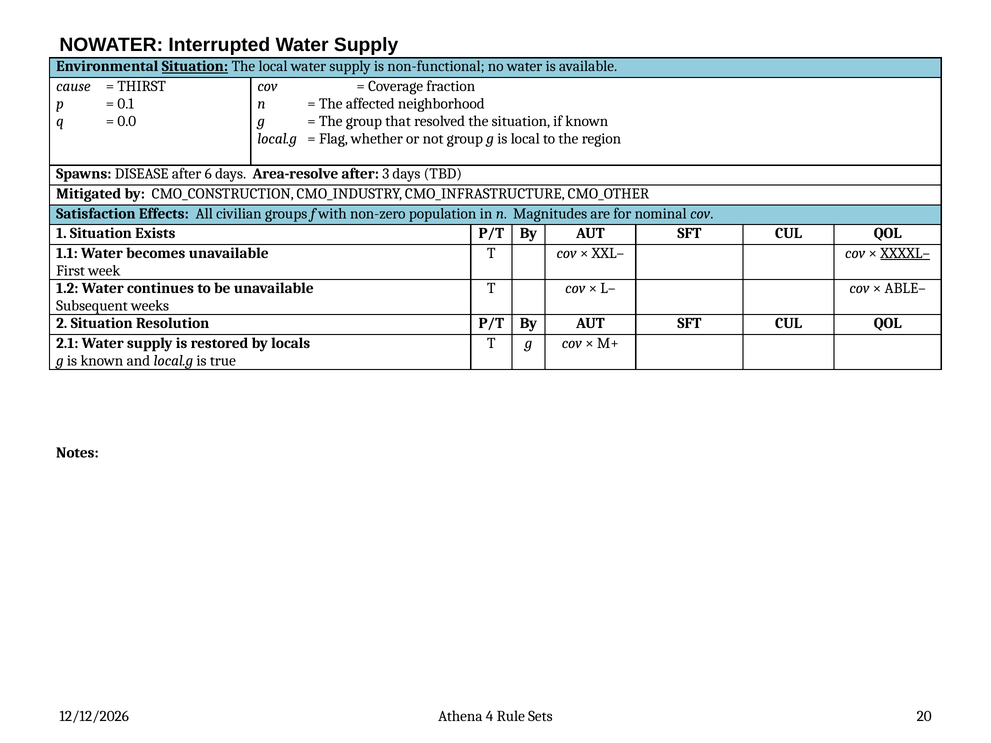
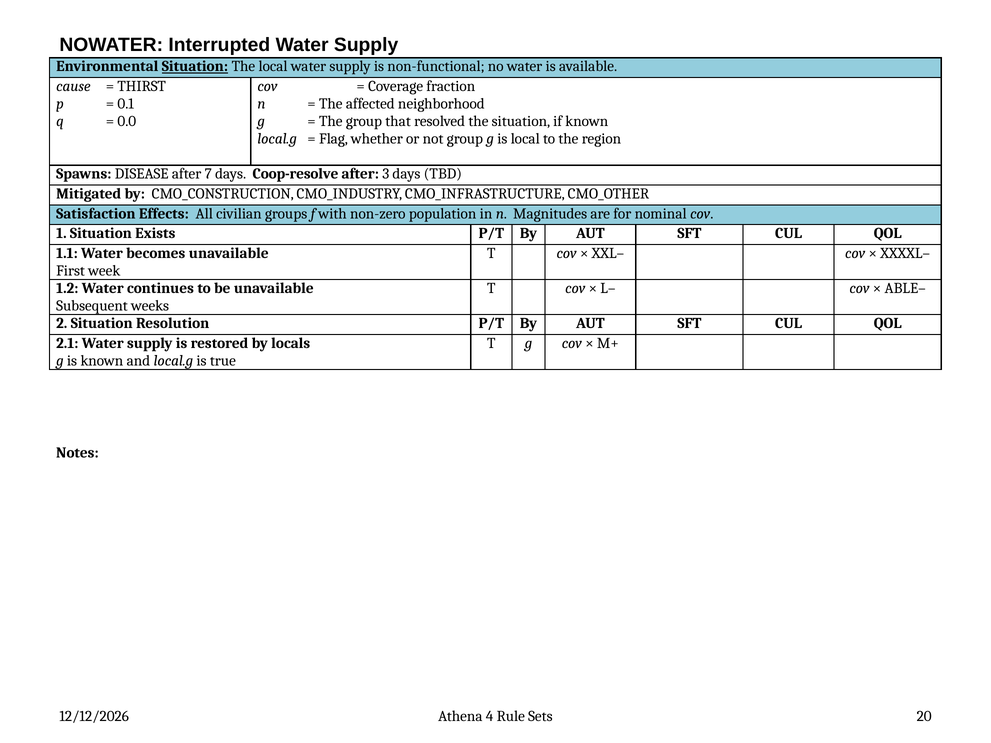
6: 6 -> 7 (208, 174)
Area-resolve: Area-resolve -> Coop-resolve (295, 174)
XXXXL– underline: present -> none (905, 253)
